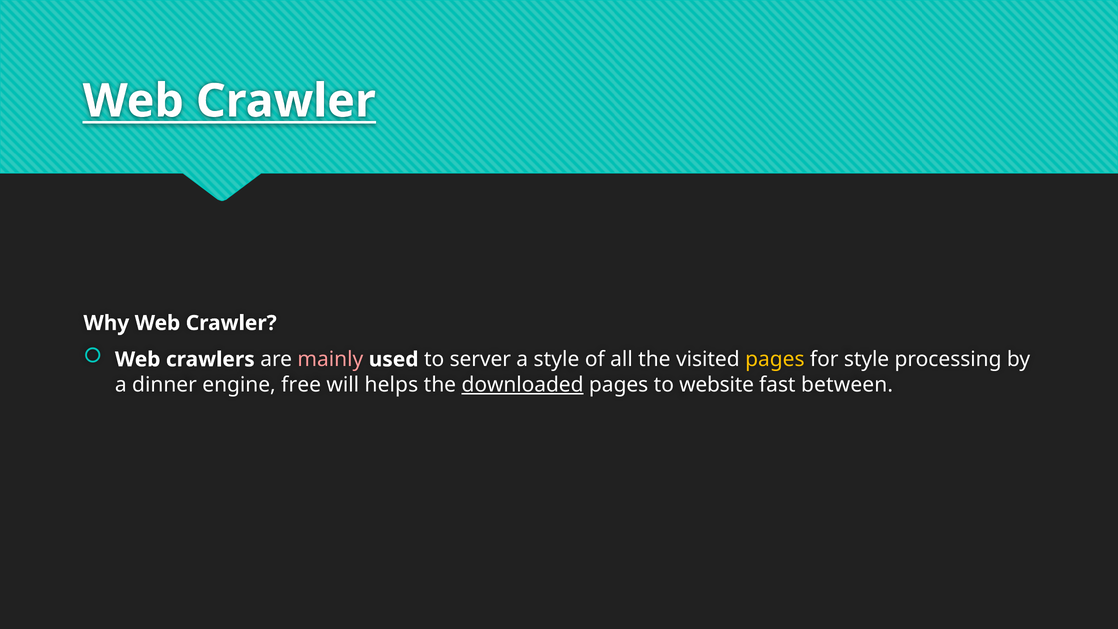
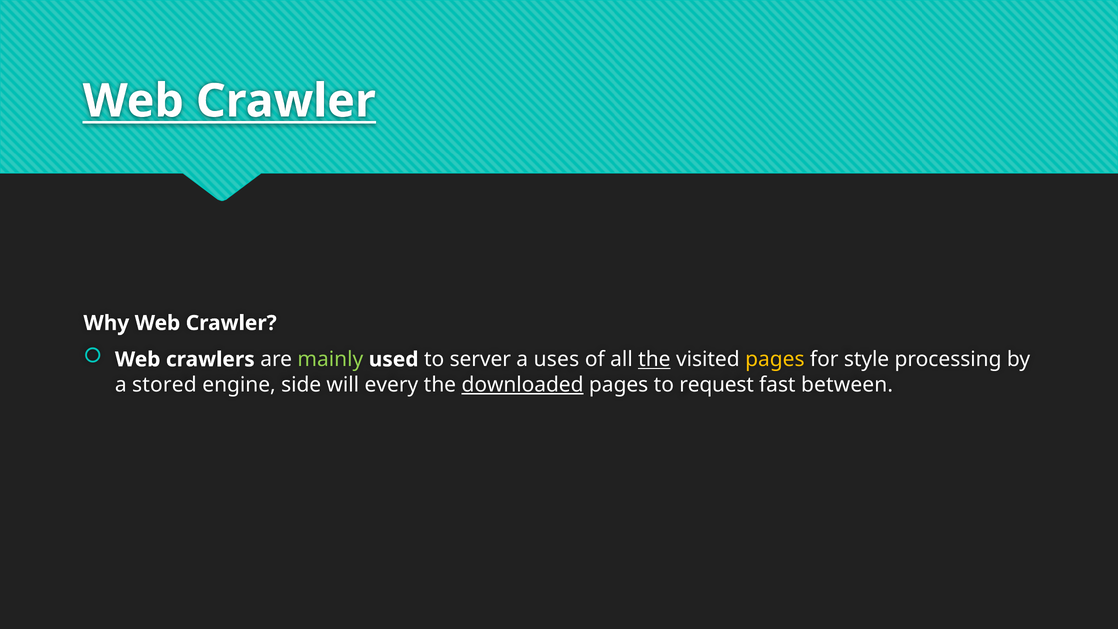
mainly colour: pink -> light green (330, 359)
a style: style -> uses (556, 359)
the underline: none -> present (654, 359)
dinner: dinner -> stored (164, 385)
free: free -> side (301, 385)
helps: helps -> every (391, 385)
website: website -> request (717, 385)
